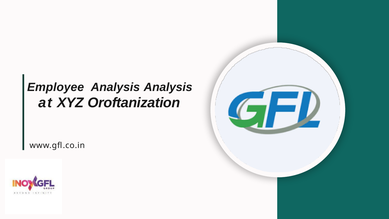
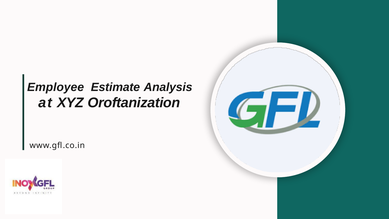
Employee Analysis: Analysis -> Estimate (115, 87)
